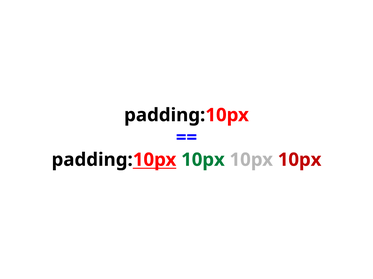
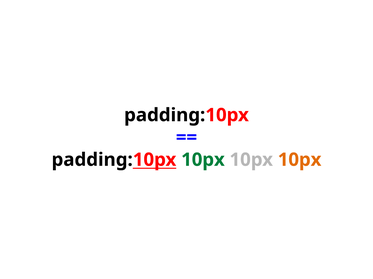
10px colour: red -> orange (300, 160)
